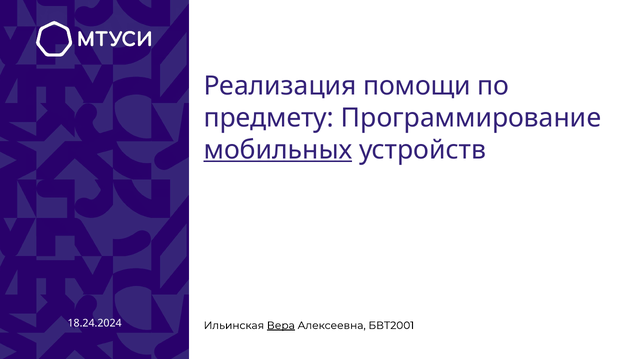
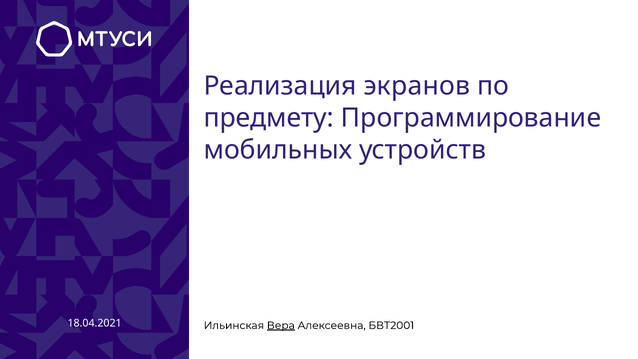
помощи: помощи -> экранов (417, 86)
мобильных underline: present -> none (278, 150)
18.24.2024: 18.24.2024 -> 18.04.2021 (95, 323)
